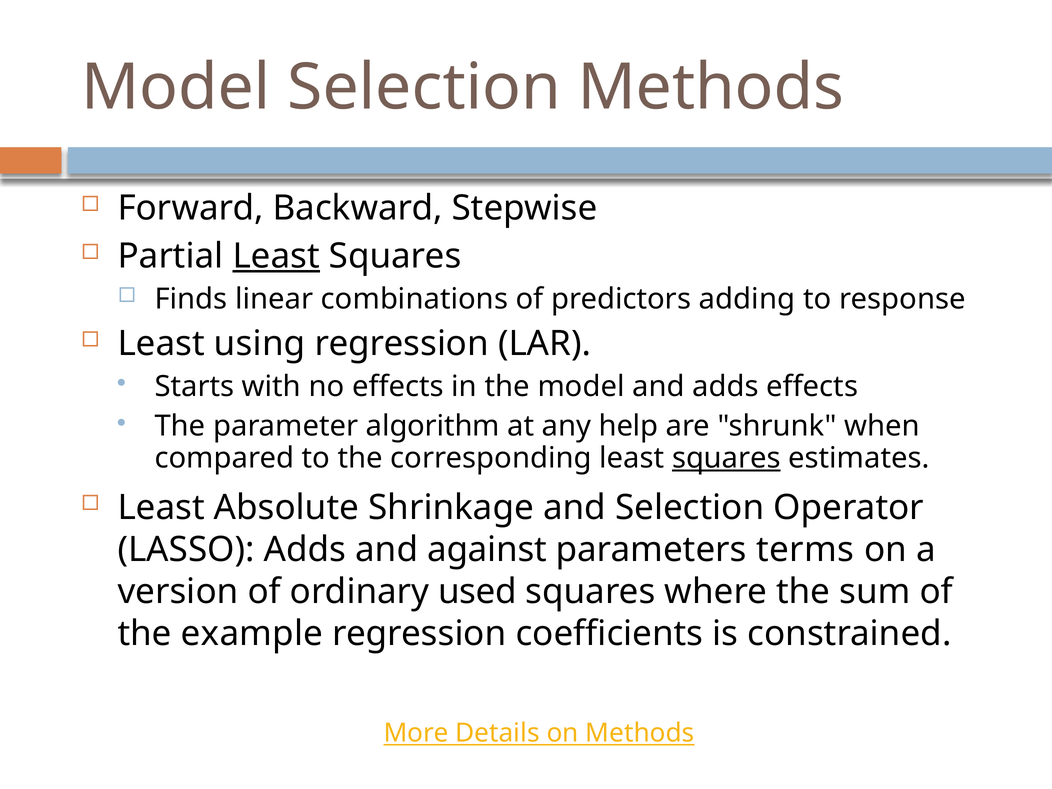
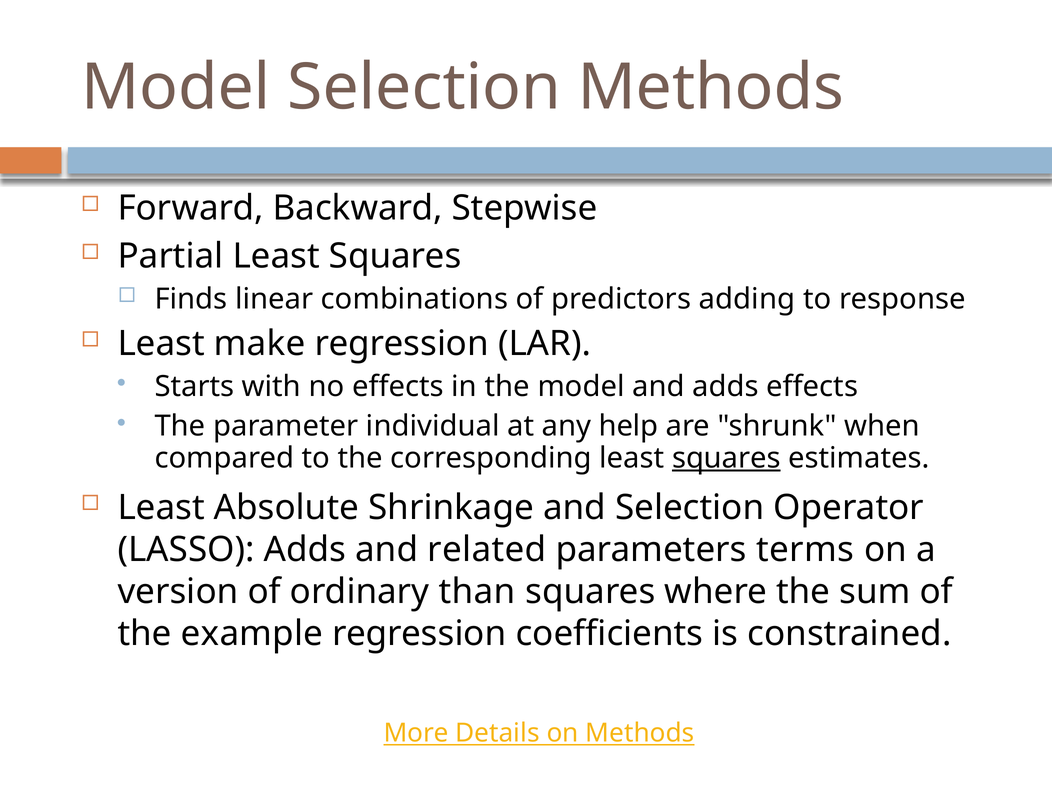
Least underline: present -> none (276, 256)
using: using -> make (260, 344)
algorithm: algorithm -> individual (433, 426)
against: against -> related (487, 550)
used: used -> than (477, 592)
